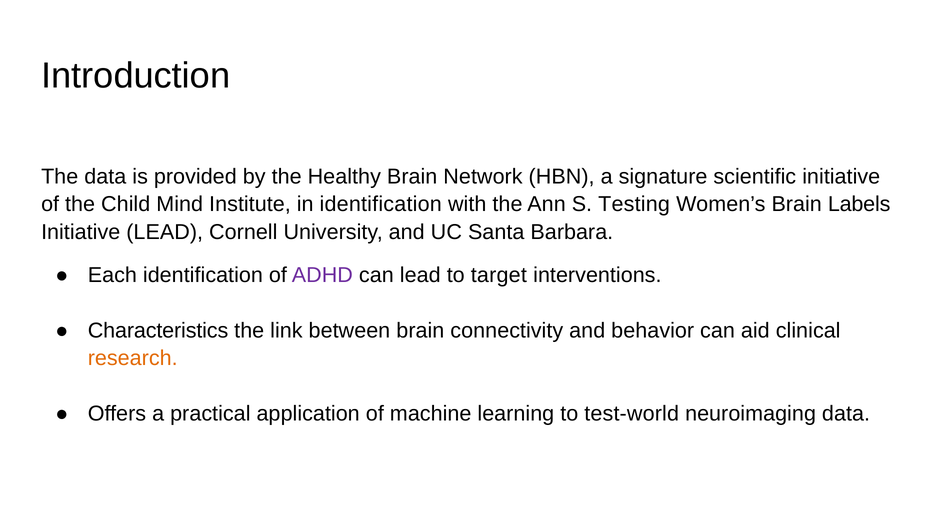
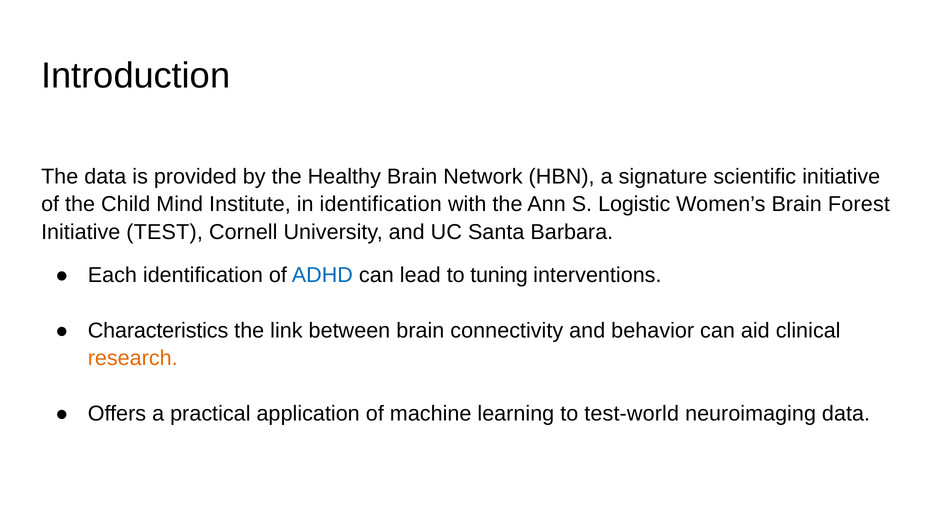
Testing: Testing -> Logistic (634, 204)
Labels: Labels -> Forest (859, 204)
Initiative LEAD: LEAD -> TEST (165, 232)
ADHD colour: purple -> blue (322, 275)
target: target -> tuning (499, 275)
